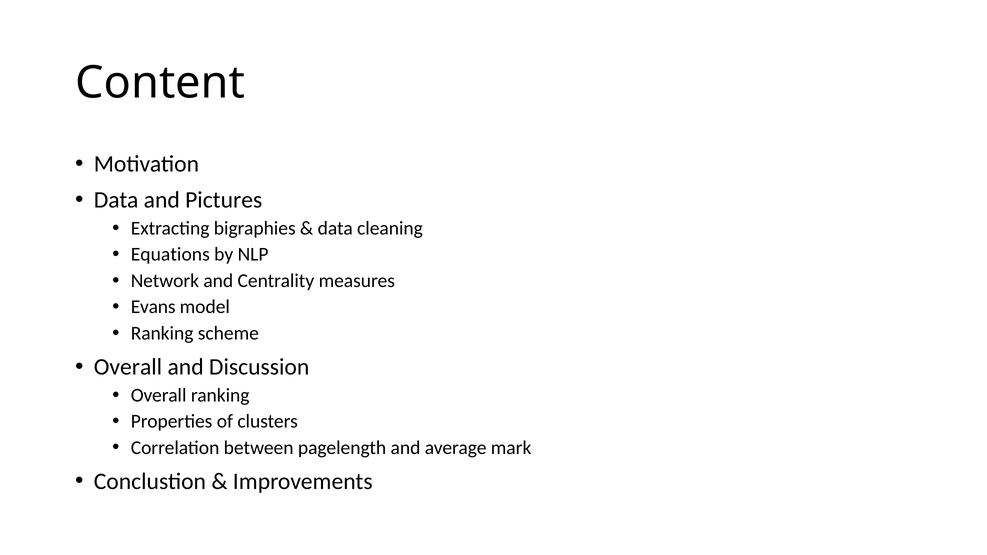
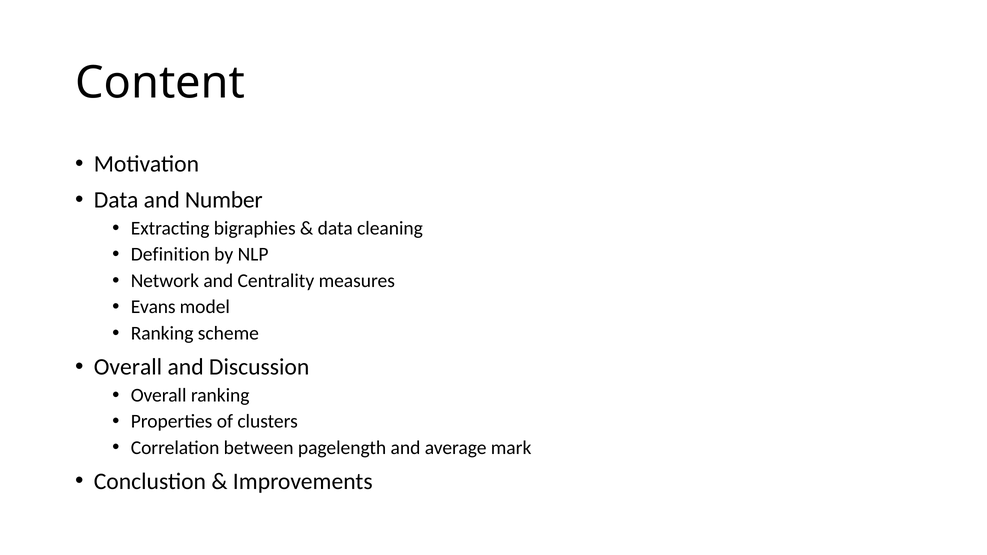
Pictures: Pictures -> Number (224, 200)
Equations: Equations -> Definition (170, 255)
